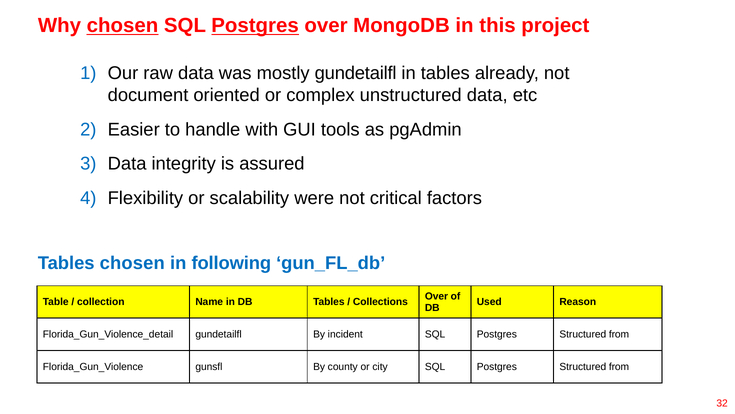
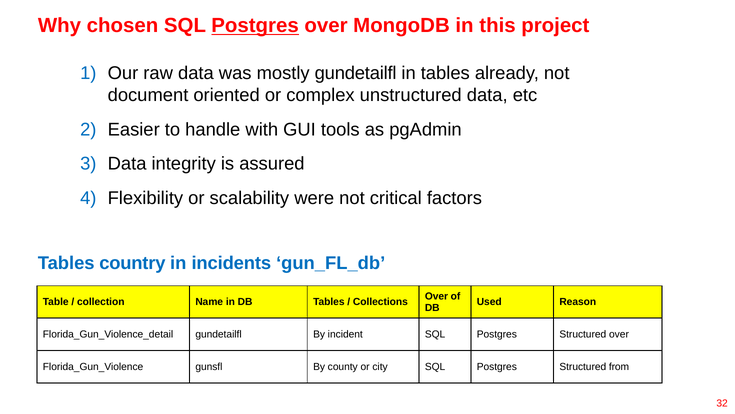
chosen underline: present -> none (122, 26)
Tables chosen: chosen -> country (132, 263)
following: following -> incidents (231, 263)
from: from -> over (619, 334)
